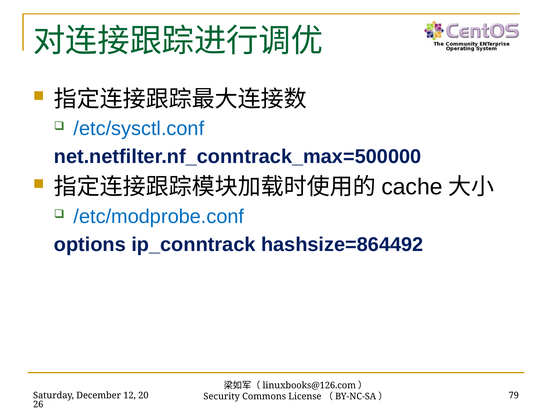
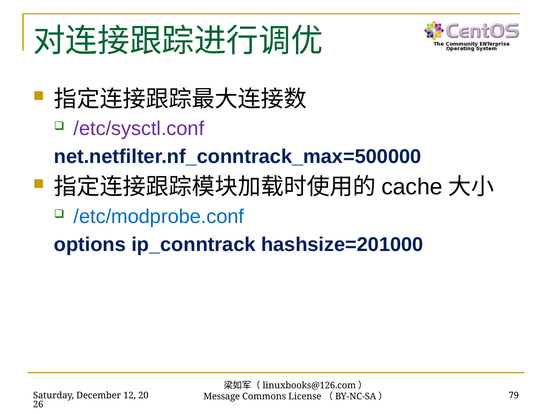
/etc/sysctl.conf colour: blue -> purple (139, 129)
hashsize=864492: hashsize=864492 -> hashsize=201000 (342, 244)
Security: Security -> Message (222, 396)
